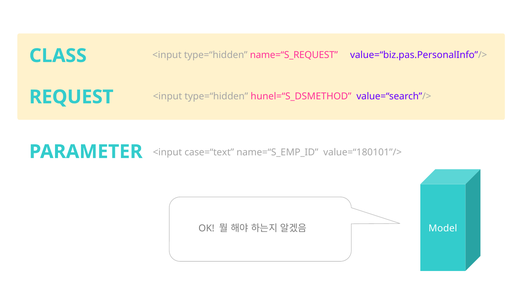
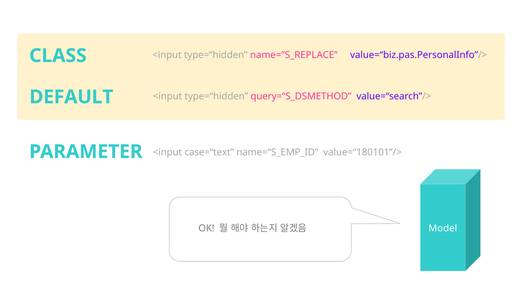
name=“S_REQUEST: name=“S_REQUEST -> name=“S_REPLACE (294, 55)
hunel=“S_DSMETHOD: hunel=“S_DSMETHOD -> query=“S_DSMETHOD (301, 96)
REQUEST: REQUEST -> DEFAULT (71, 97)
